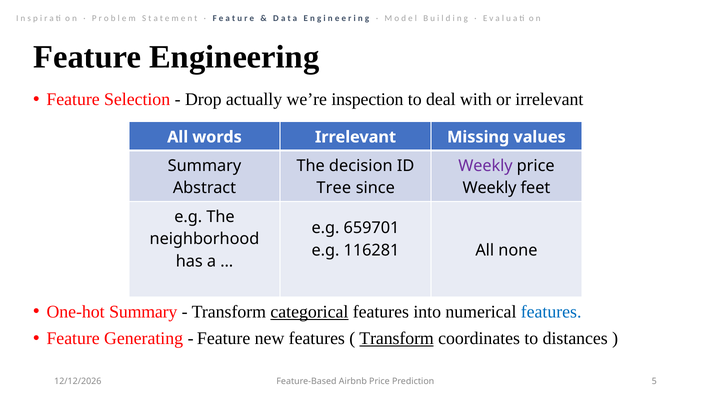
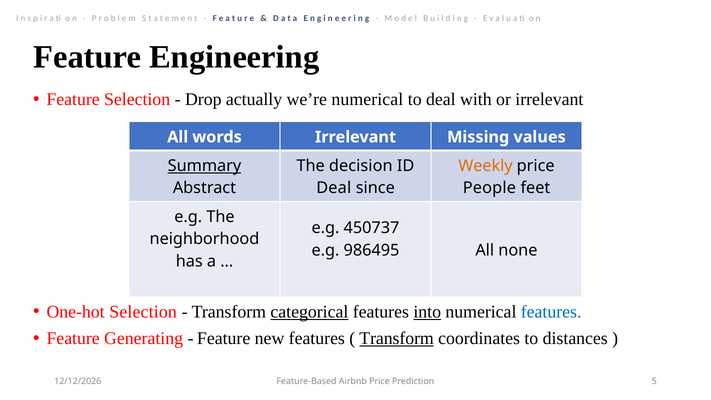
we’re inspection: inspection -> numerical (367, 99)
Summary underline: none -> present (204, 166)
Weekly colour: purple -> orange (485, 166)
Tree: Tree -> Deal (334, 188)
Weekly: Weekly -> People (489, 188)
659701: 659701 -> 450737 (371, 228)
116281: 116281 -> 986495 (371, 250)
One-hot Summary: Summary -> Selection (143, 312)
into underline: none -> present (427, 312)
